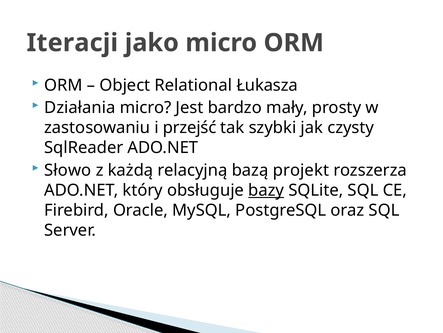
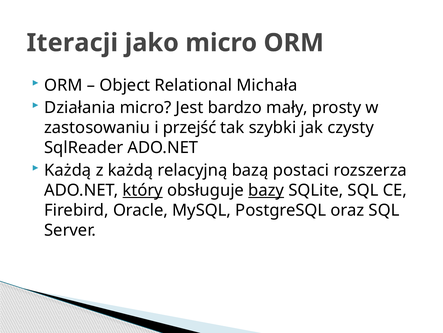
Łukasza: Łukasza -> Michała (267, 85)
Słowo: Słowo -> Każdą (68, 170)
projekt: projekt -> postaci (301, 170)
który underline: none -> present (143, 190)
